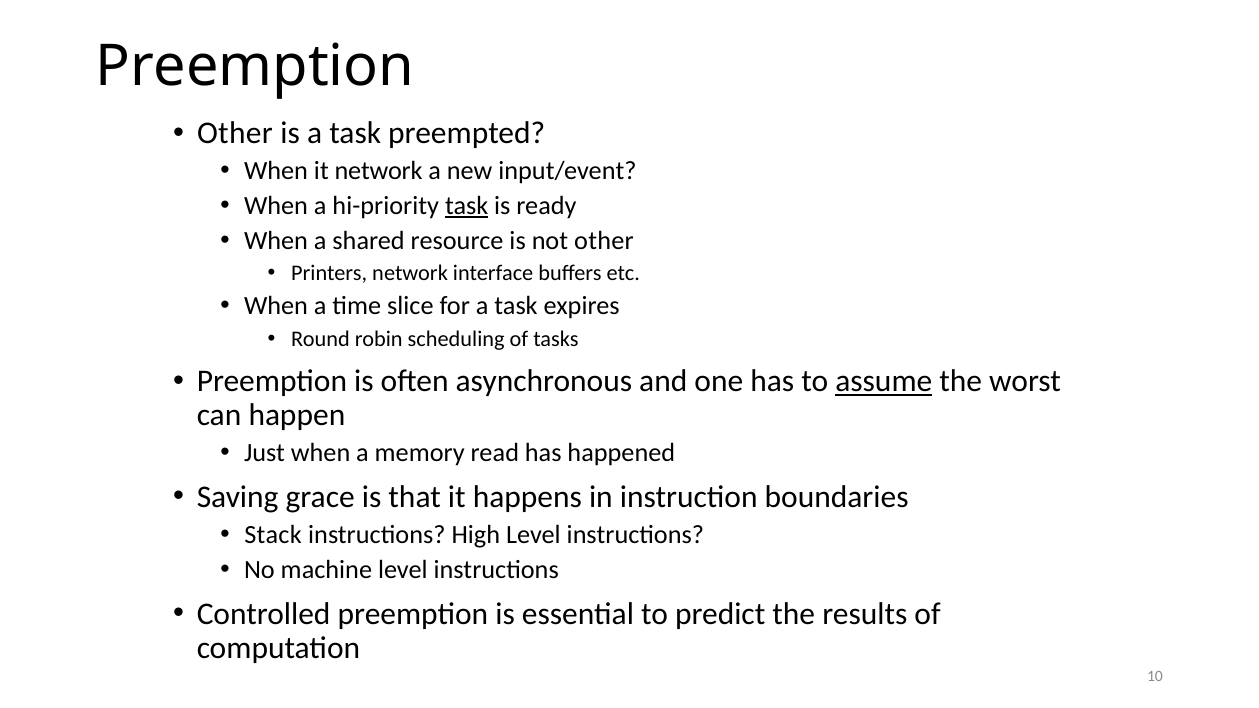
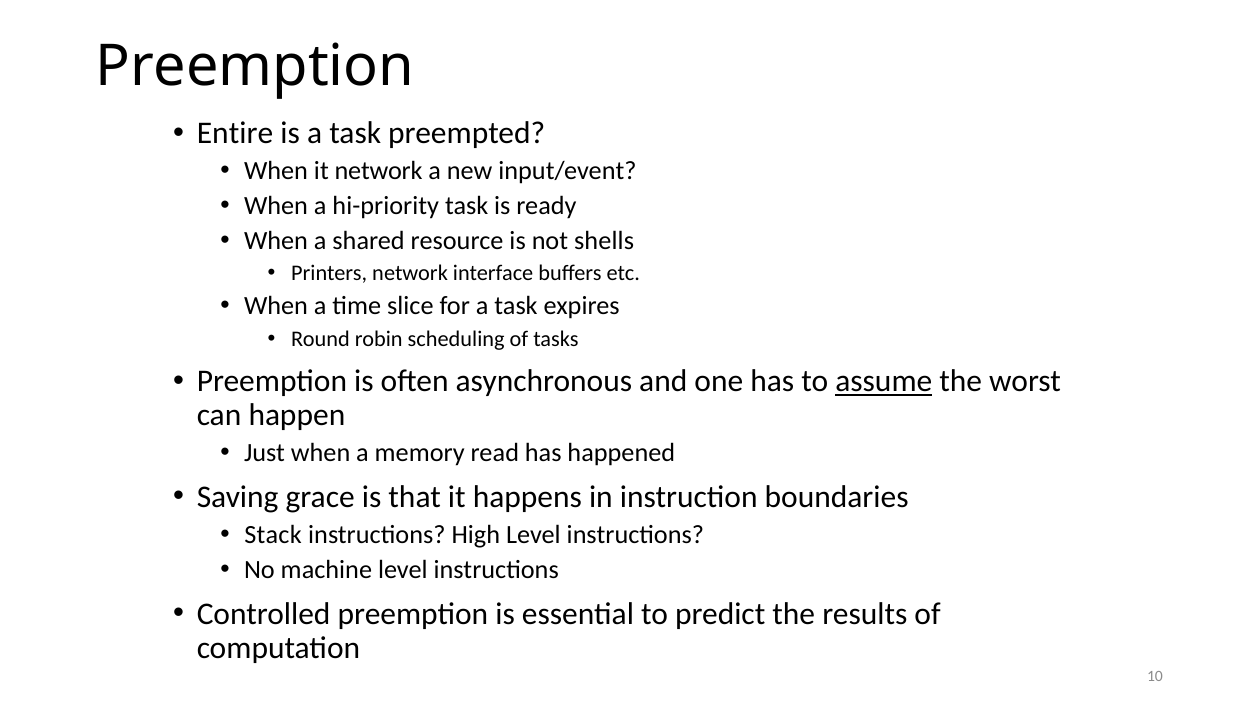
Other: Other -> Entire (235, 133)
task underline: present -> none (467, 206)
not other: other -> shells (604, 241)
